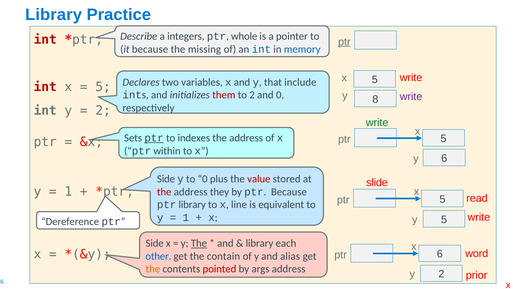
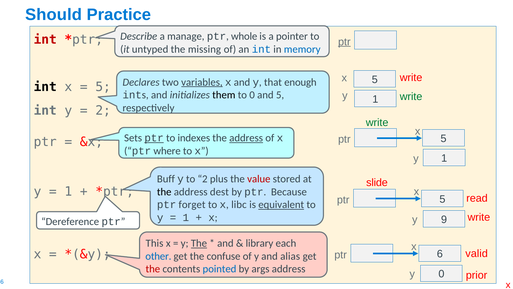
Library: Library -> Should (54, 15)
integers: integers -> manage (186, 36)
it because: because -> untyped (150, 49)
variables underline: none -> present (202, 82)
include: include -> enough (300, 82)
int colour: red -> black (45, 87)
them colour: red -> black (224, 95)
to 2: 2 -> 0 (252, 95)
and 0: 0 -> 5 (280, 95)
8: 8 -> 1 (375, 99)
write colour: purple -> green (411, 97)
address underline: none -> present (246, 138)
within: within -> where (167, 151)
6: 6 -> 1 (444, 158)
Side: Side -> Buff (166, 179)
to 0: 0 -> 2 (203, 179)
the colour: red -> black (164, 192)
they: they -> dest (219, 192)
ptr library: library -> forget (192, 204)
line: line -> libc (239, 204)
equivalent underline: none -> present (281, 204)
y 5: 5 -> 9 (444, 219)
Side: Side -> This (155, 243)
word: word -> valid (477, 253)
contain: contain -> confuse (224, 256)
the colour: orange -> red (153, 269)
pointed colour: red -> blue (220, 269)
y 2: 2 -> 0 (441, 274)
